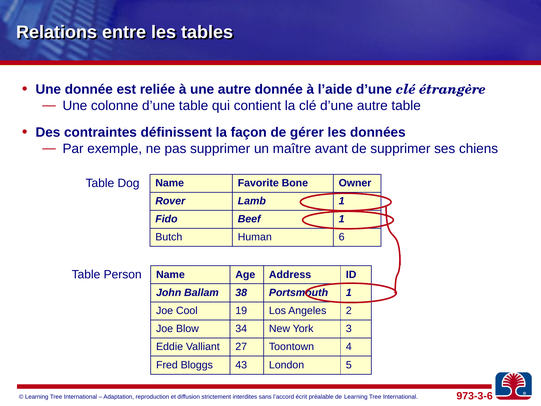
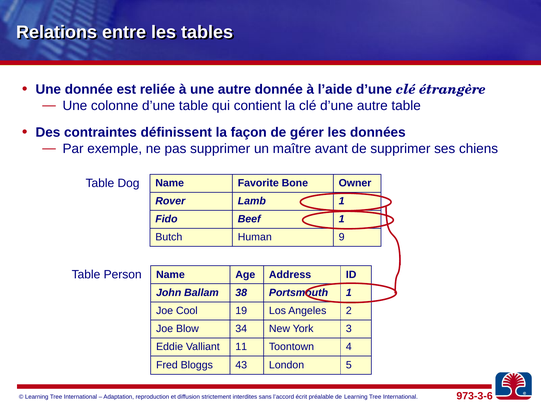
6: 6 -> 9 (342, 237)
27: 27 -> 11 (241, 347)
